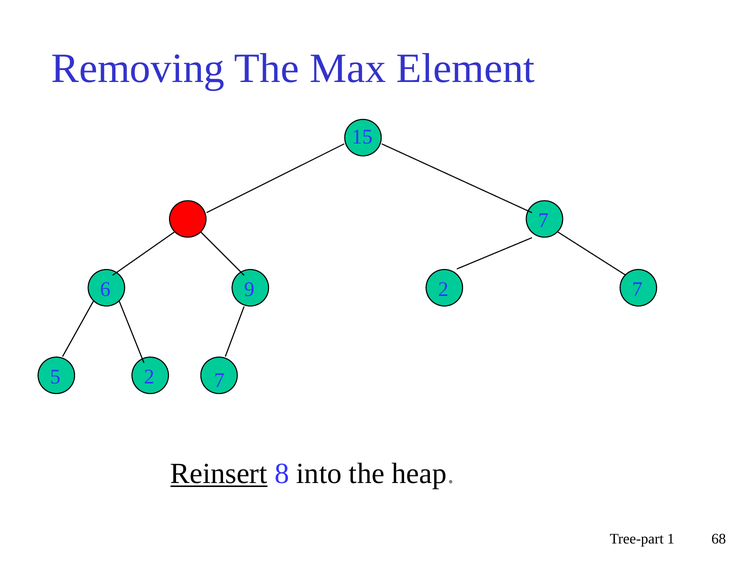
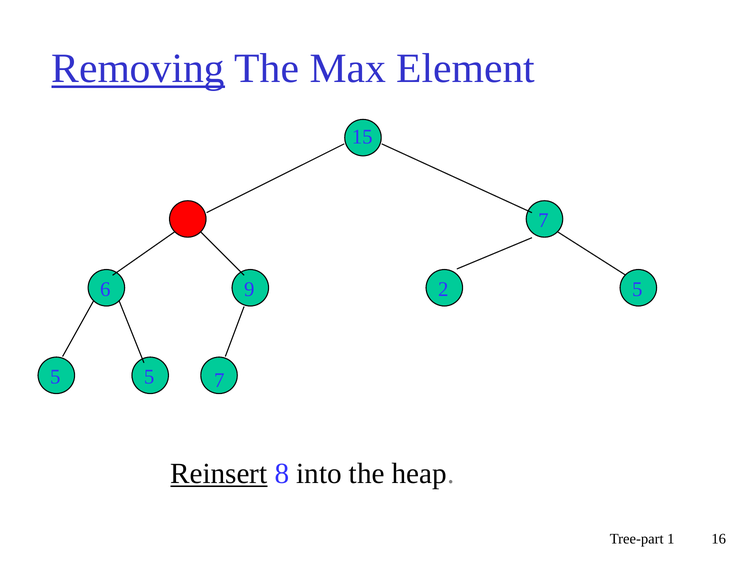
Removing underline: none -> present (138, 69)
7: 7 -> 5 (637, 289)
2: 2 -> 5 (149, 377)
68: 68 -> 16 (719, 539)
